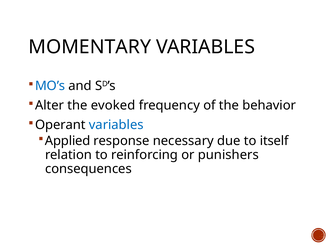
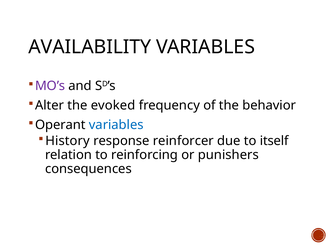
MOMENTARY: MOMENTARY -> AVAILABILITY (90, 47)
MO’s colour: blue -> purple (50, 86)
Applied: Applied -> History (68, 141)
necessary: necessary -> reinforcer (183, 141)
